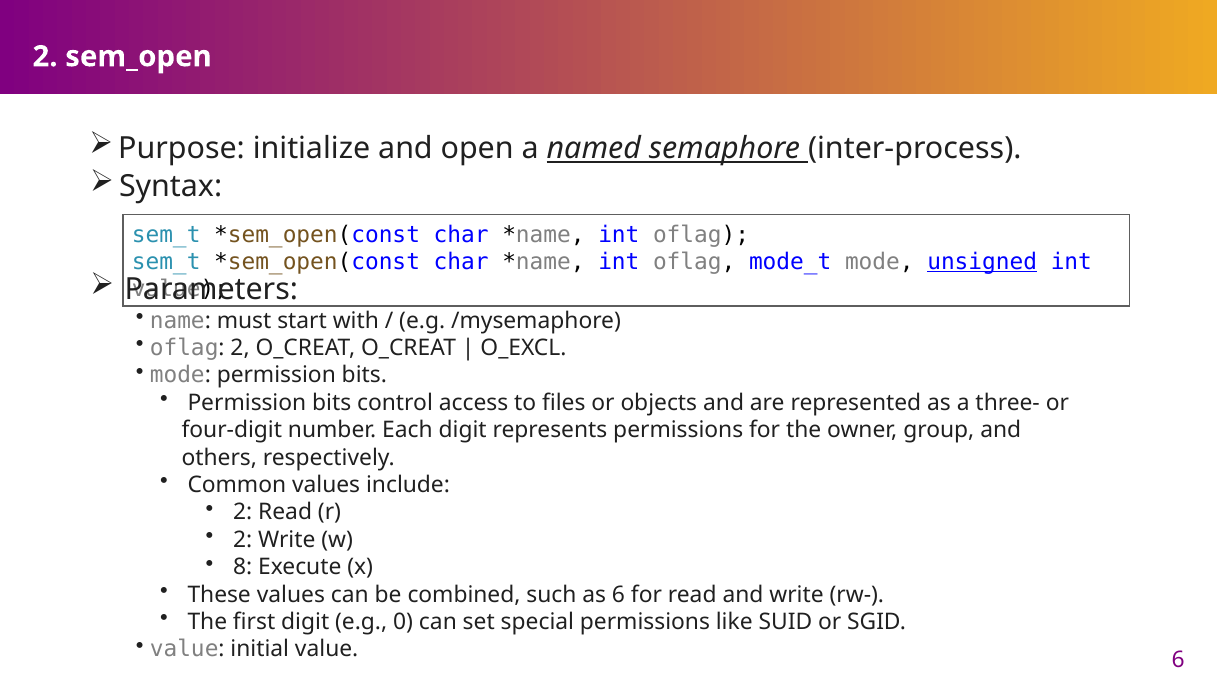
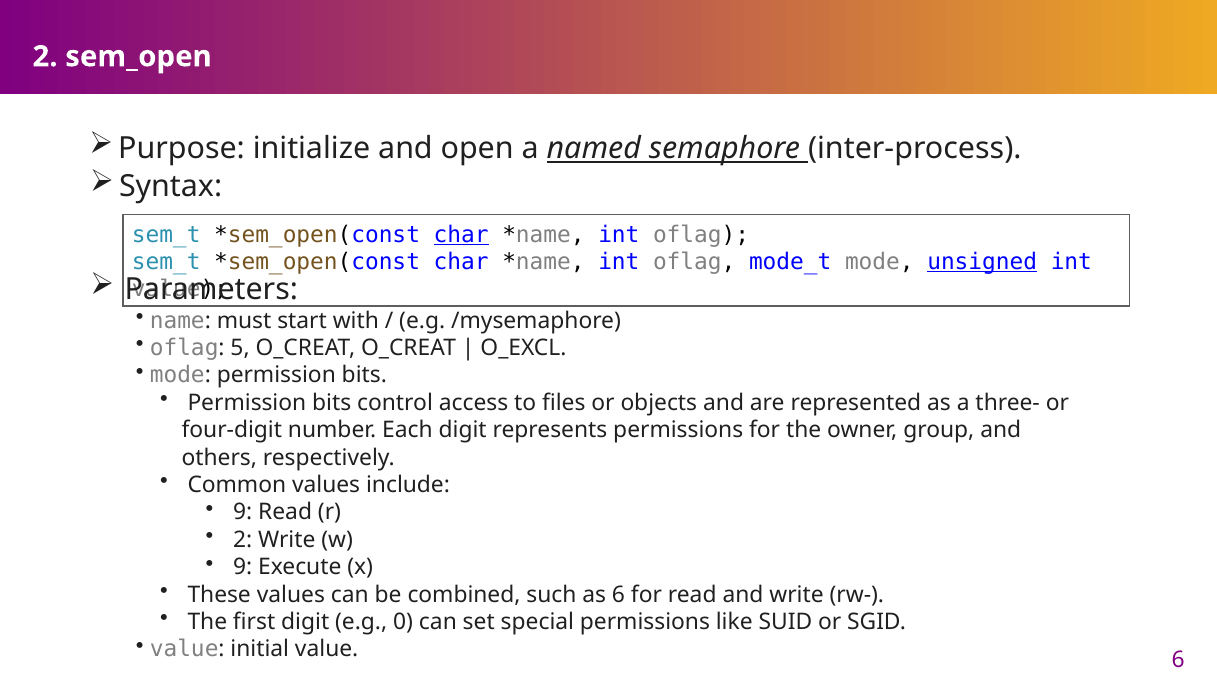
char underline: none -> present (461, 234)
2: 2 -> 5 (240, 348)
2: 2 -> 9 (243, 512)
8: 8 -> 9 (243, 567)
